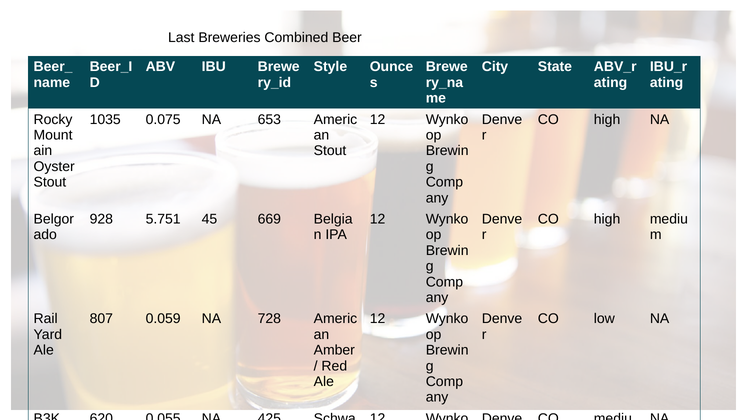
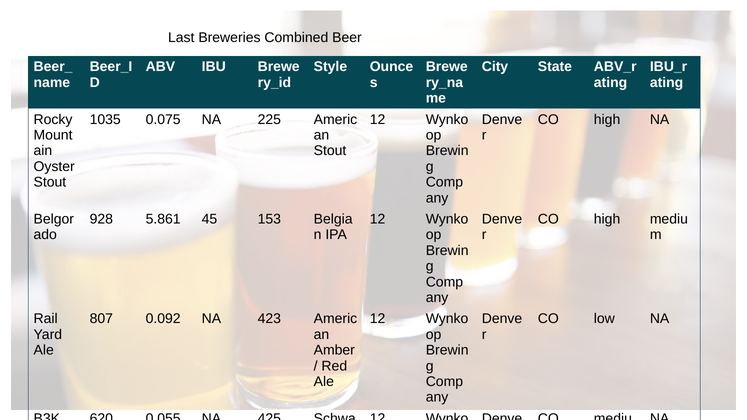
653: 653 -> 225 (269, 120)
5.751: 5.751 -> 5.861 (163, 219)
669: 669 -> 153 (269, 219)
0.059: 0.059 -> 0.092 (163, 319)
728: 728 -> 423 (269, 319)
